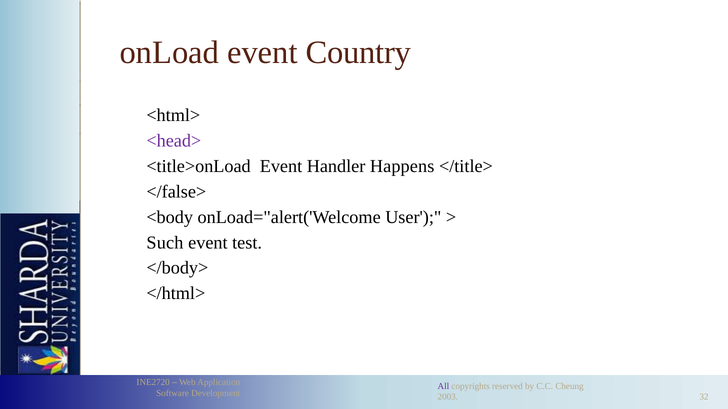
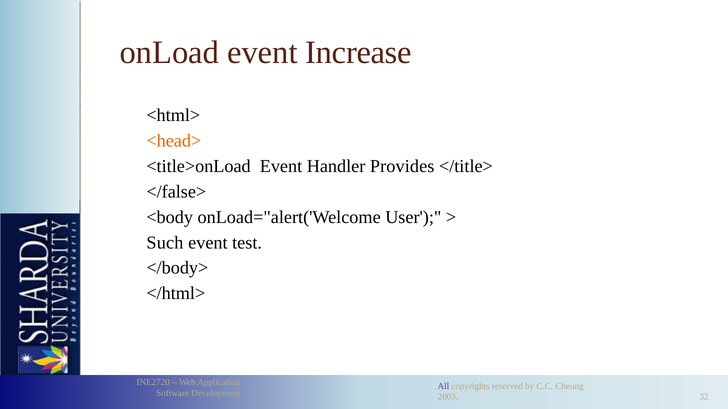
Country: Country -> Increase (359, 53)
<head> colour: purple -> orange (174, 141)
Happens: Happens -> Provides (402, 166)
